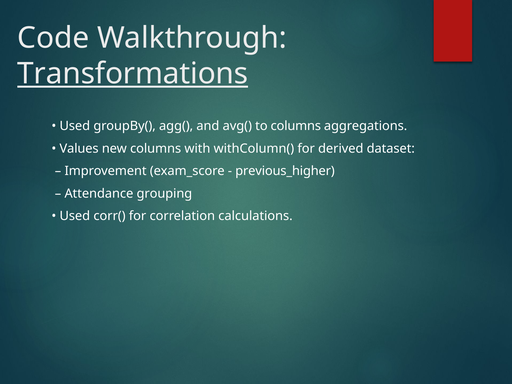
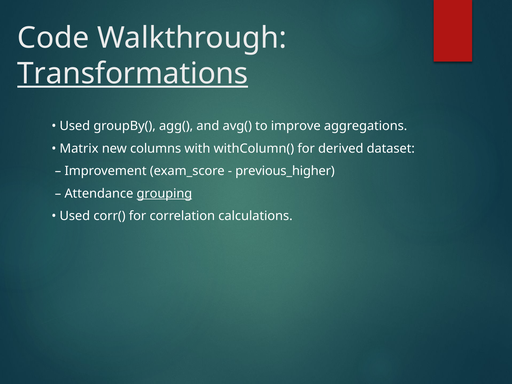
to columns: columns -> improve (296, 126)
Values: Values -> Matrix (79, 149)
grouping underline: none -> present (164, 194)
